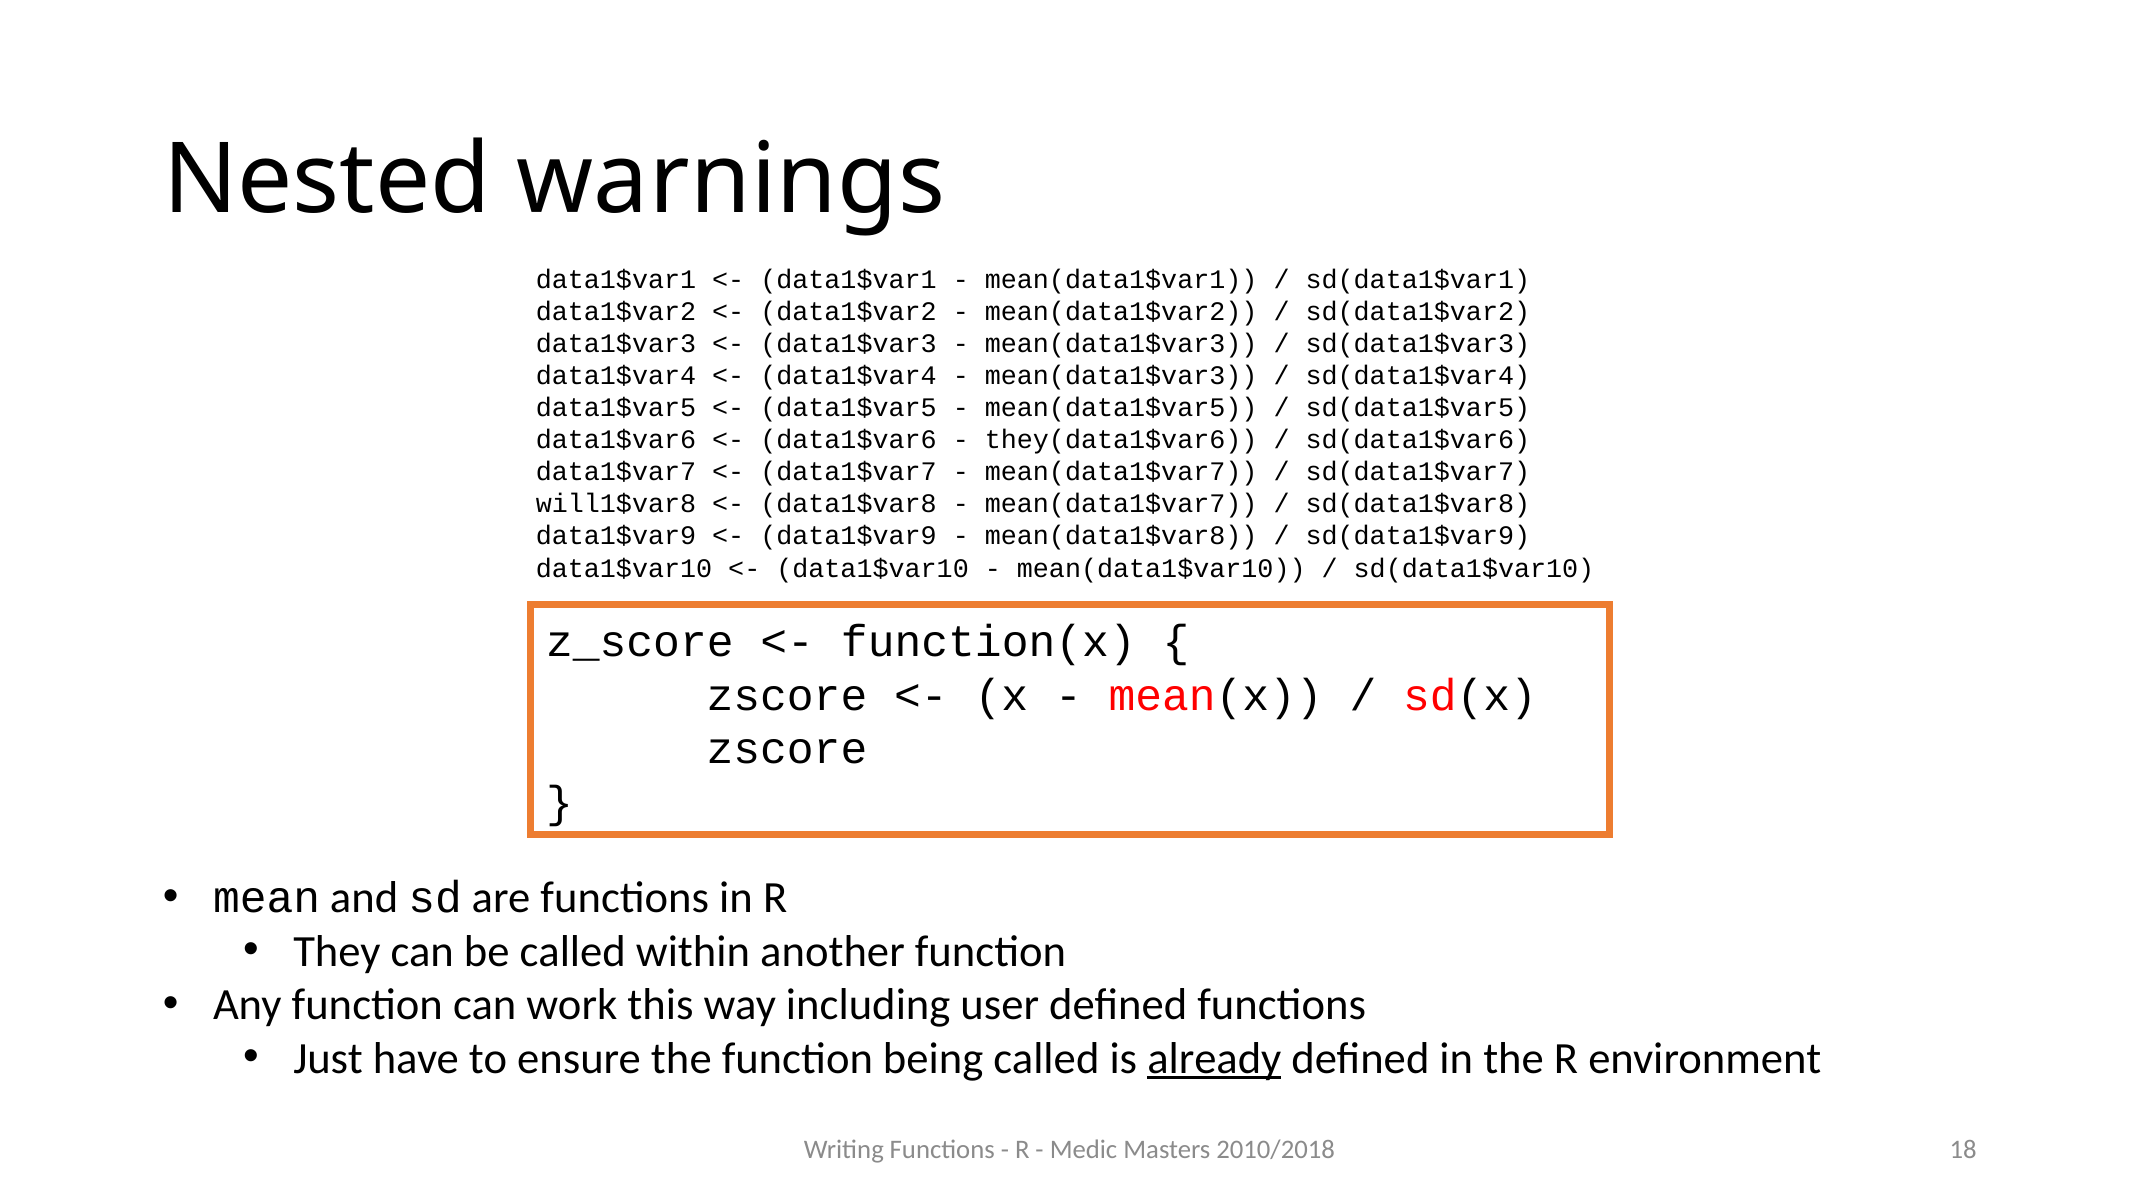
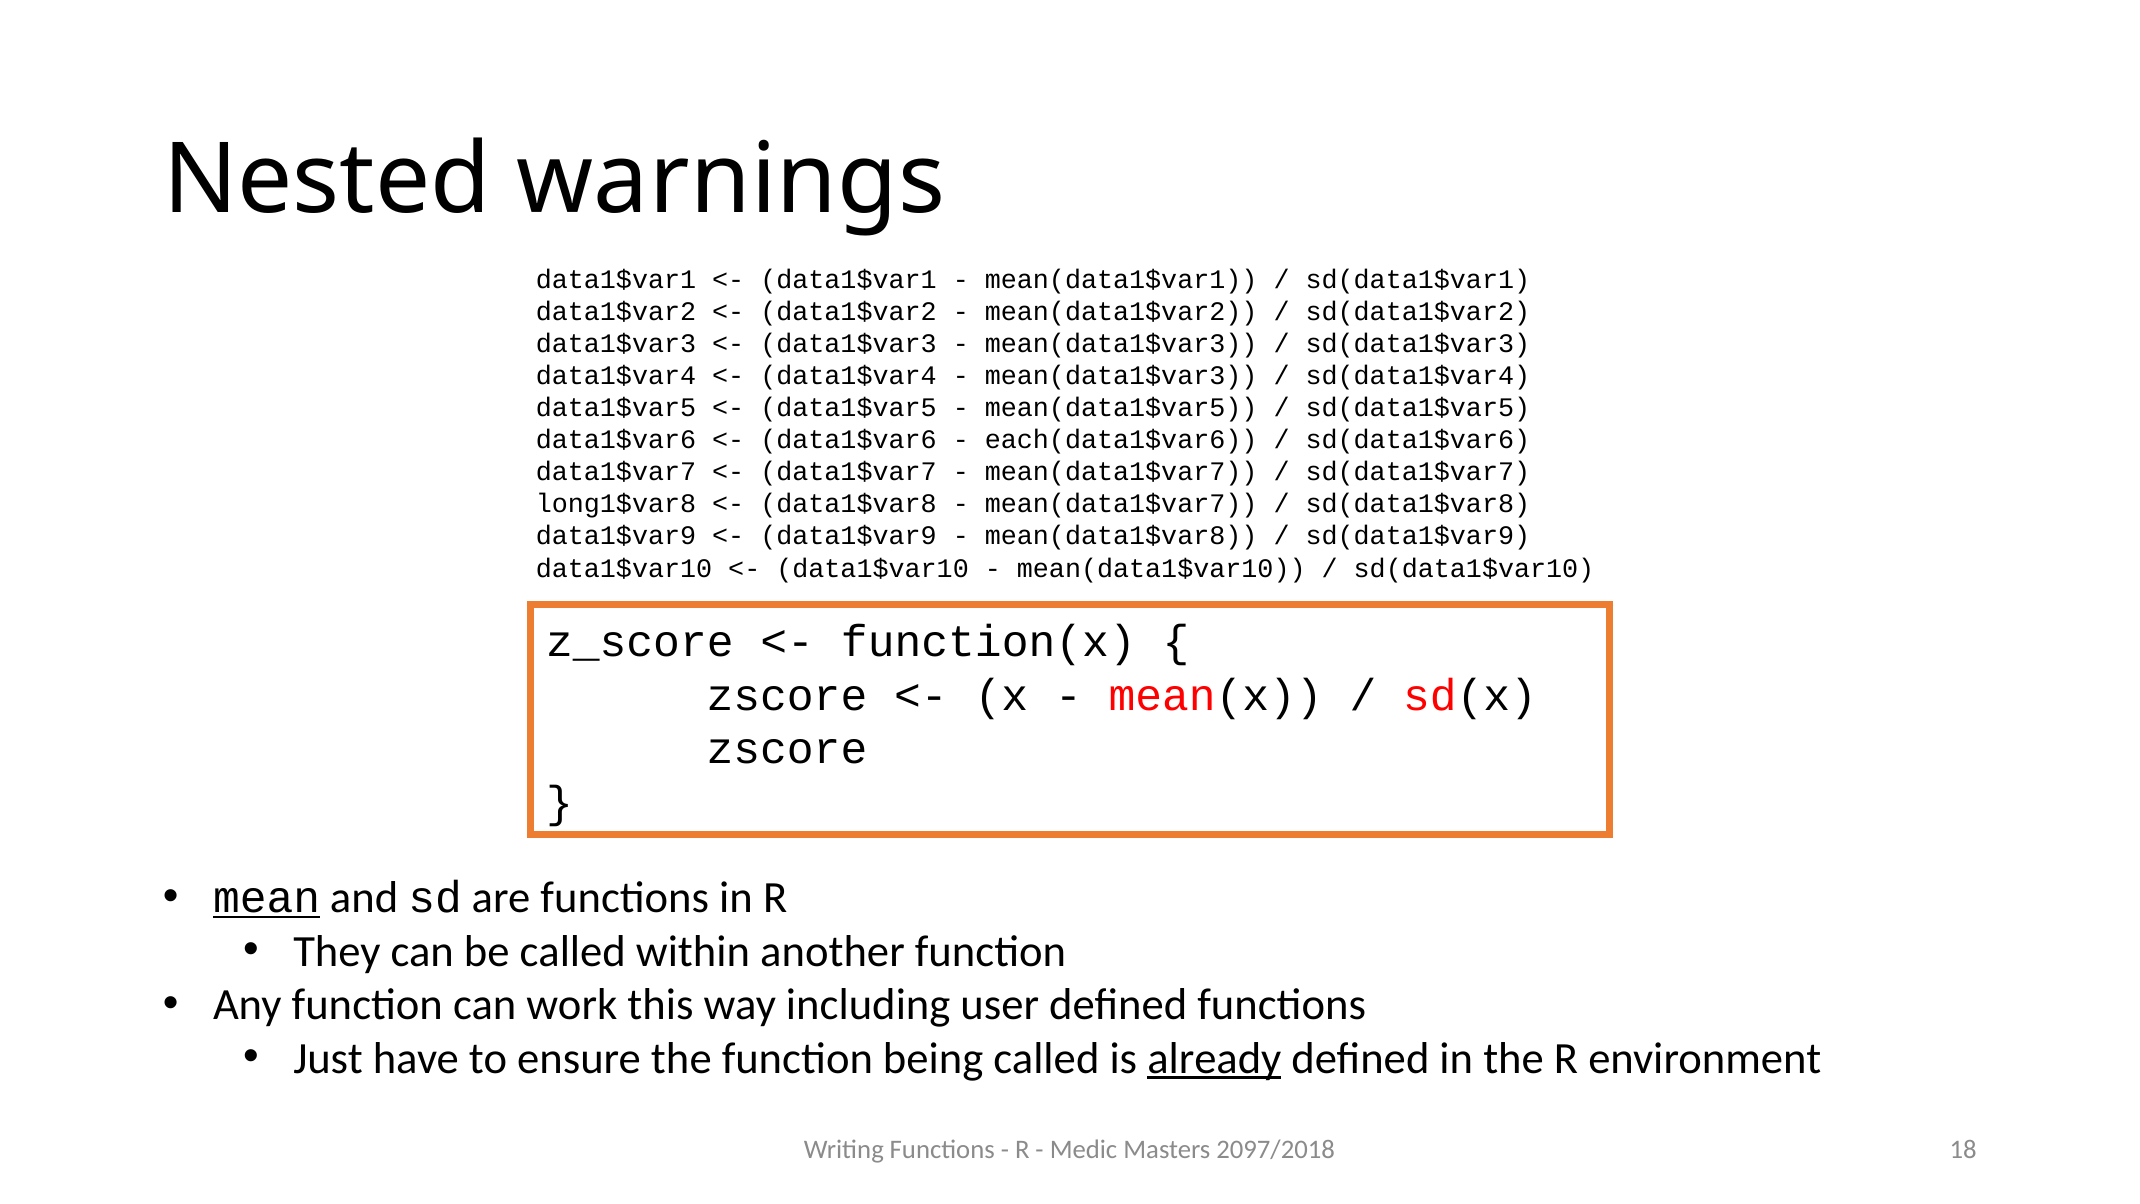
they(data1$var6: they(data1$var6 -> each(data1$var6 (1121, 440)
will1$var8: will1$var8 -> long1$var8 (616, 504)
mean underline: none -> present (267, 898)
2010/2018: 2010/2018 -> 2097/2018 (1276, 1149)
